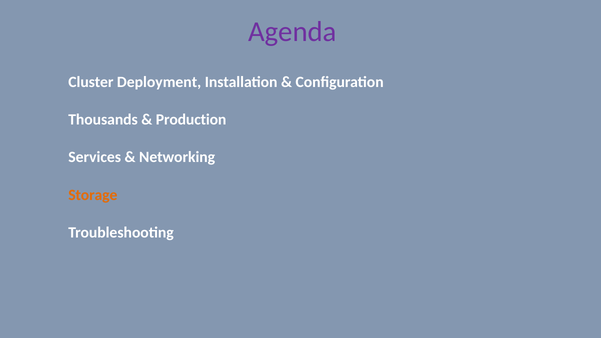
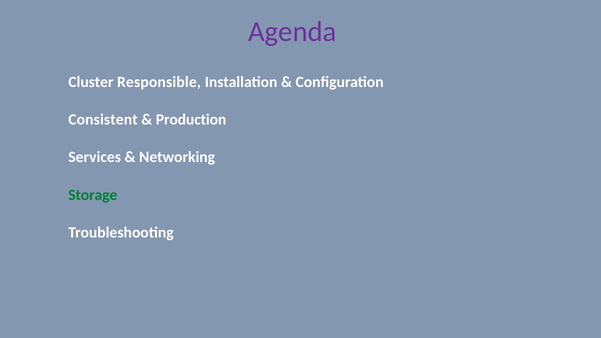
Deployment: Deployment -> Responsible (159, 82)
Thousands: Thousands -> Consistent (103, 120)
Storage colour: orange -> green (93, 195)
